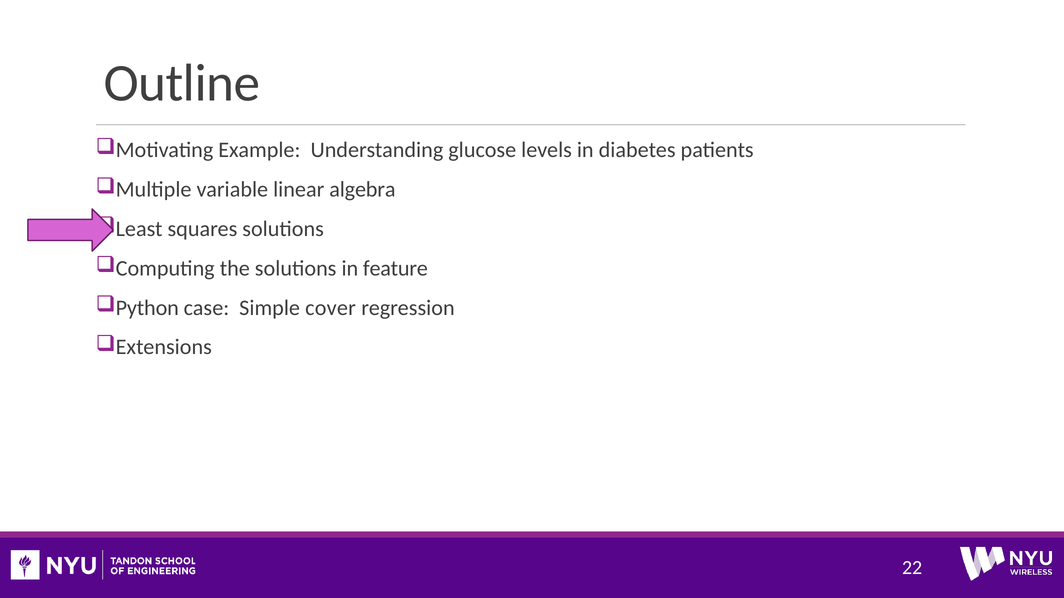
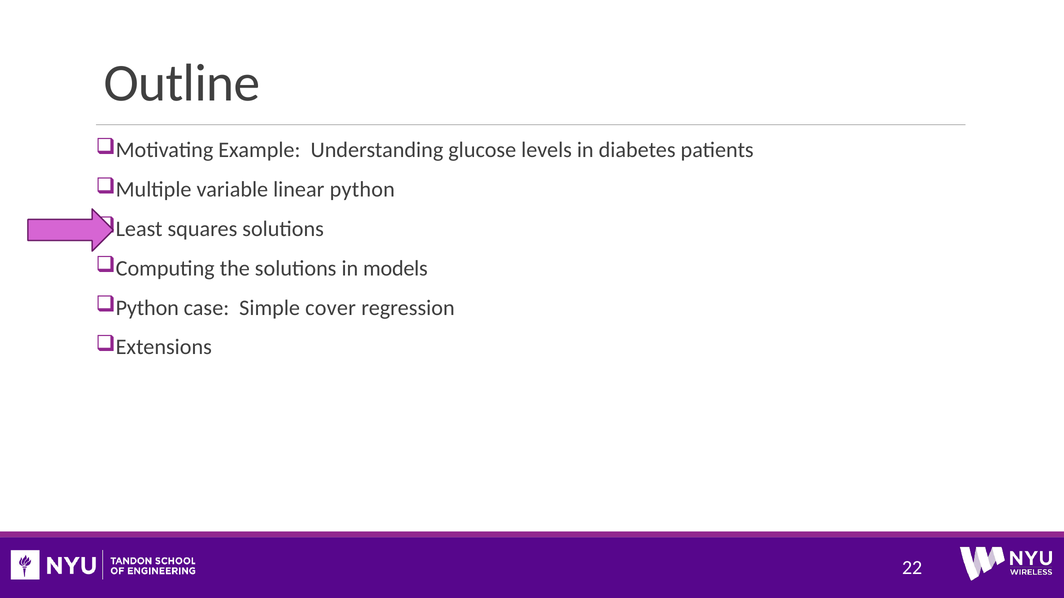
linear algebra: algebra -> python (362, 190)
feature: feature -> models (395, 269)
